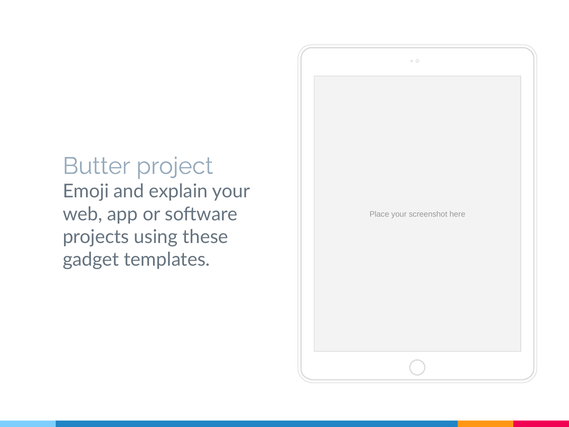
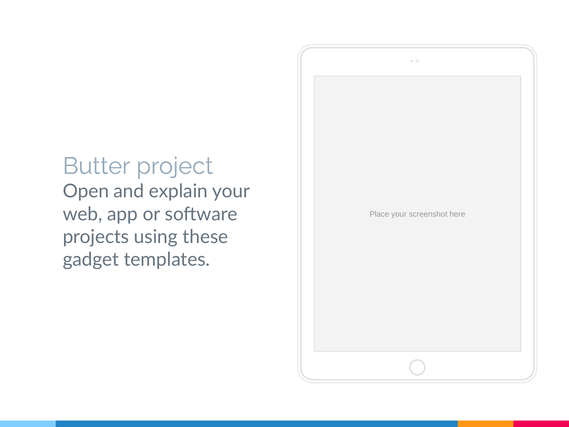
Emoji: Emoji -> Open (86, 191)
